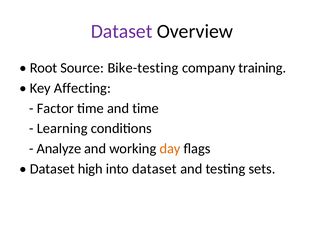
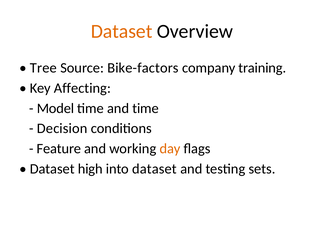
Dataset colour: purple -> orange (122, 31)
Root: Root -> Tree (43, 68)
Bike-testing: Bike-testing -> Bike-factors (143, 68)
Factor: Factor -> Model (55, 108)
Learning: Learning -> Decision (62, 128)
Analyze: Analyze -> Feature (59, 149)
